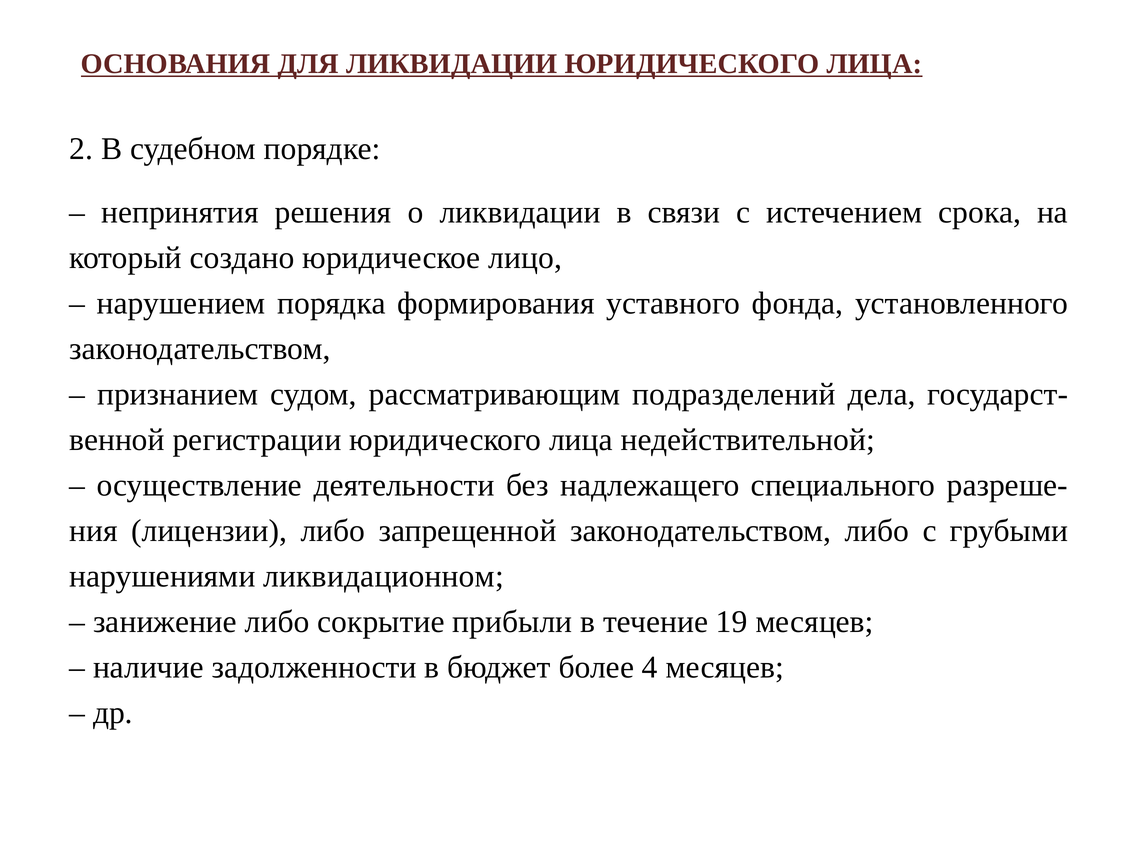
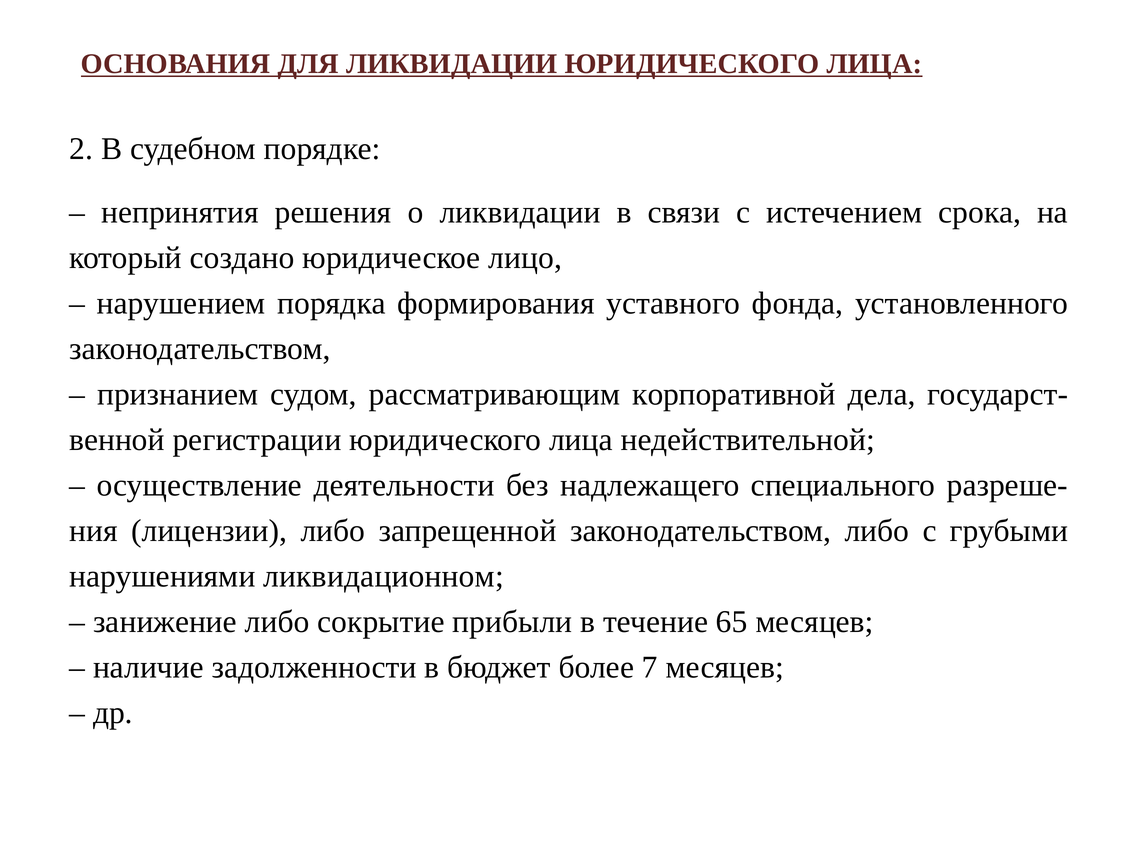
подразделений: подразделений -> корпоративной (734, 394)
19: 19 -> 65 (732, 622)
4: 4 -> 7 (650, 668)
